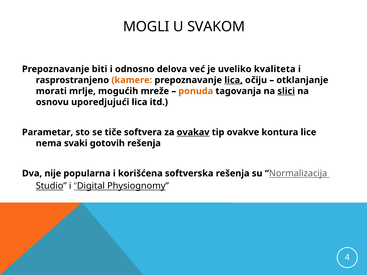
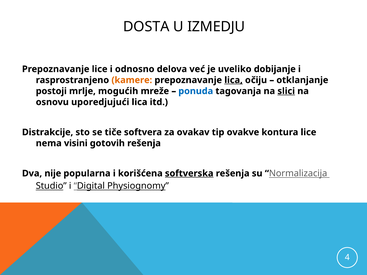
MOGLI: MOGLI -> DOSTA (146, 27)
SVAKOM: SVAKOM -> IZMEDJU (216, 27)
Prepoznavanje biti: biti -> lice (100, 69)
kvaliteta: kvaliteta -> dobijanje (275, 69)
morati: morati -> postoji (51, 91)
ponuda colour: orange -> blue (196, 91)
Parametar: Parametar -> Distrakcije (48, 132)
ovakav underline: present -> none (193, 132)
svaki: svaki -> visini (76, 143)
softverska underline: none -> present (189, 174)
